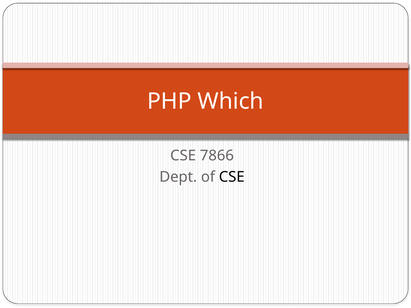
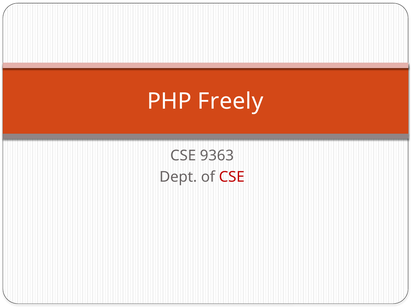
Which: Which -> Freely (231, 101)
7866: 7866 -> 9363 (217, 156)
CSE colour: black -> red (232, 177)
